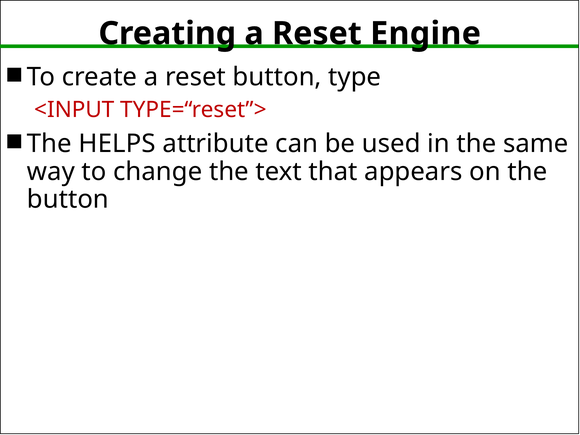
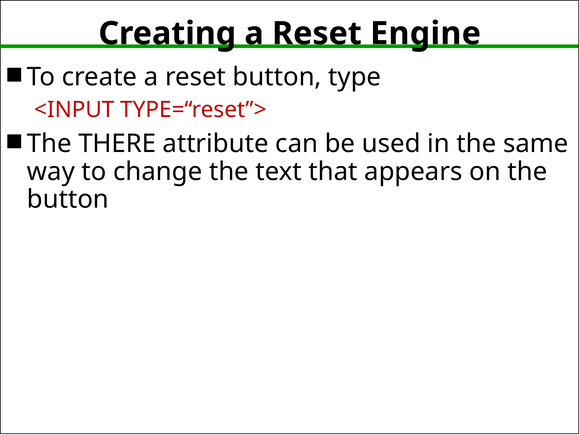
HELPS: HELPS -> THERE (117, 144)
